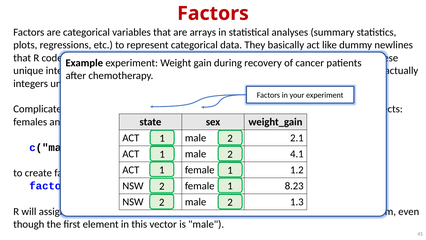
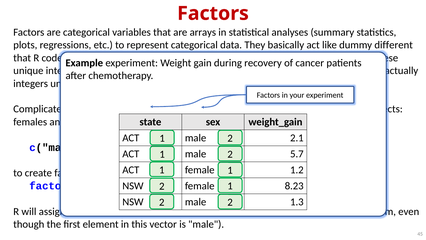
newlines: newlines -> different (394, 45)
4.1: 4.1 -> 5.7 (297, 154)
